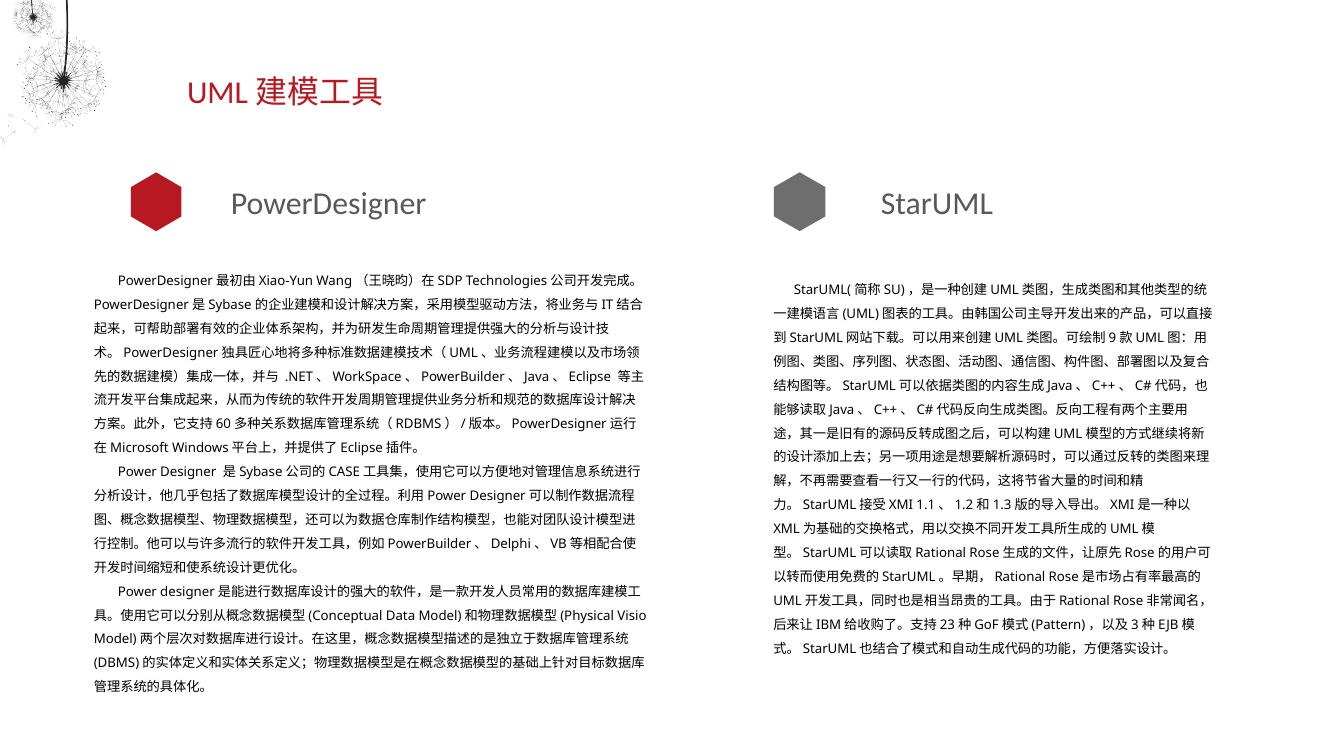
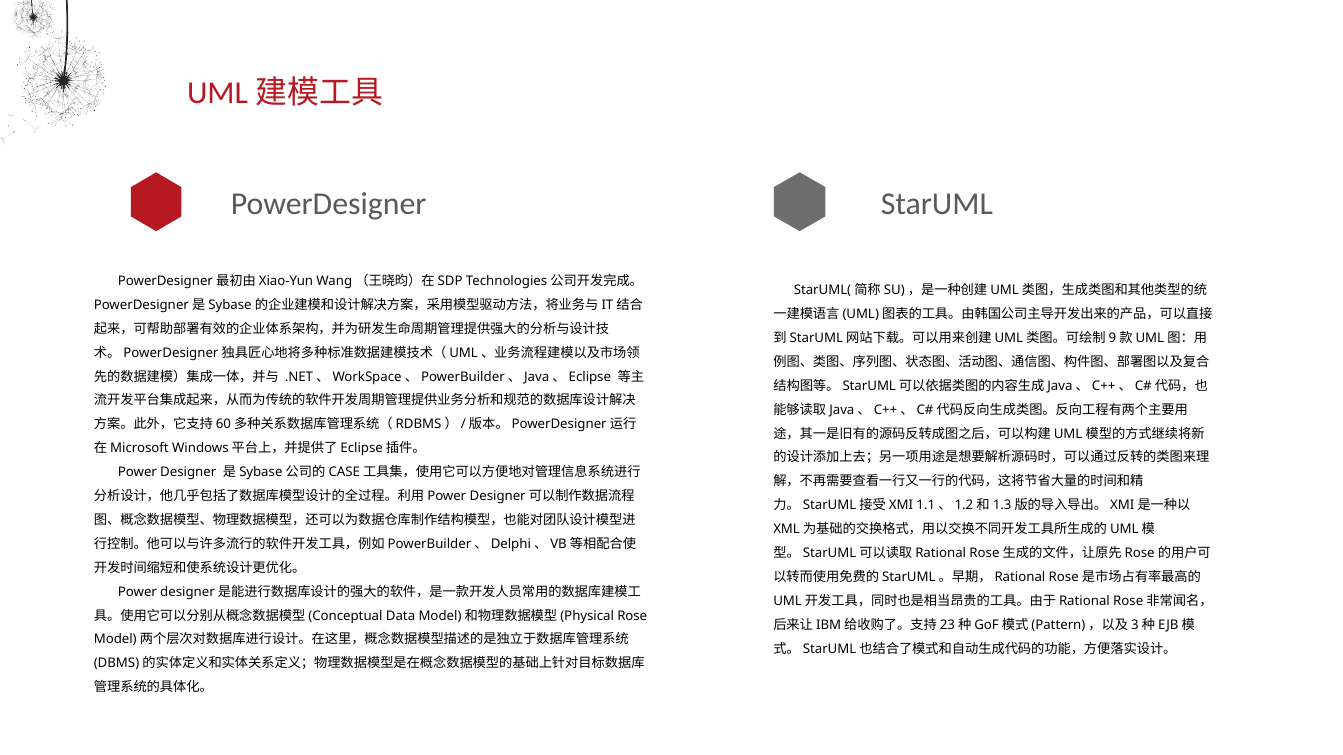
Visio: Visio -> Rose (632, 616)
